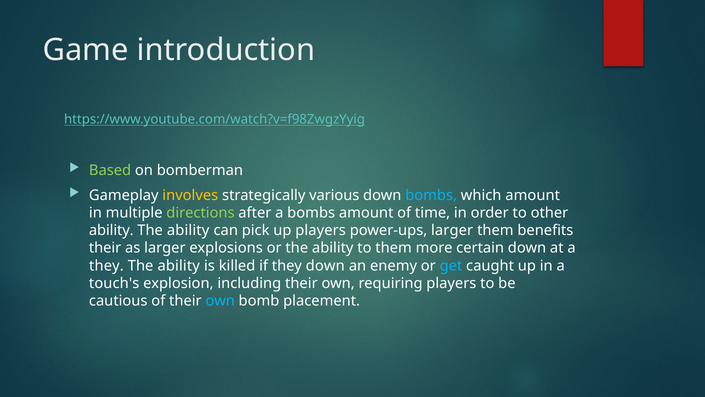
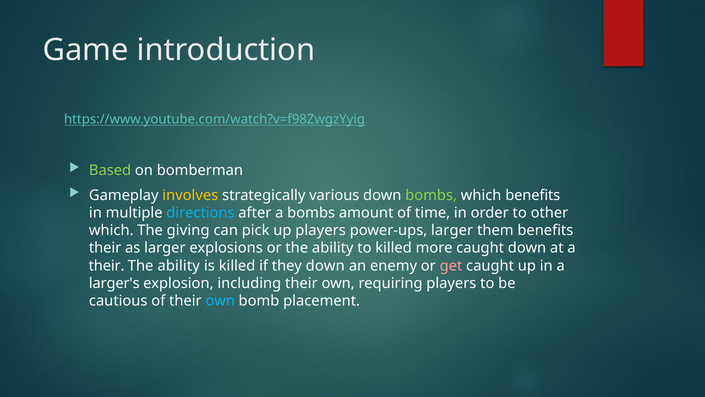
bombs colour: light blue -> light green (431, 195)
which amount: amount -> benefits (533, 195)
directions colour: light green -> light blue (200, 213)
ability: ability -> which (111, 230)
ability: ability -> giving (188, 230)
to them: them -> killed (394, 248)
more certain: certain -> caught (480, 248)
they: they -> their (107, 265)
get colour: light blue -> pink (451, 265)
touch's: touch's -> larger's (114, 283)
